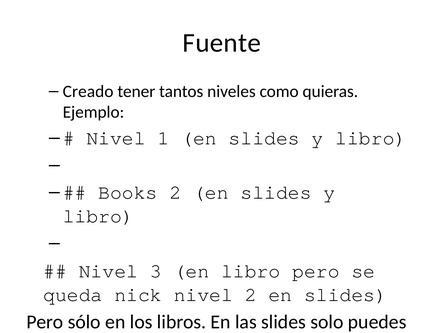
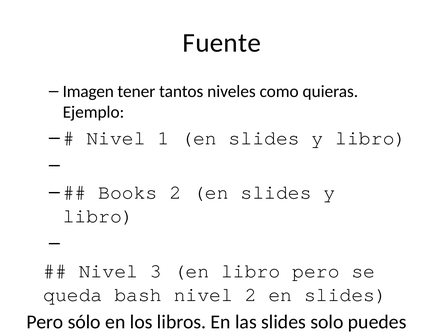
Creado: Creado -> Imagen (88, 91)
nick: nick -> bash (138, 295)
